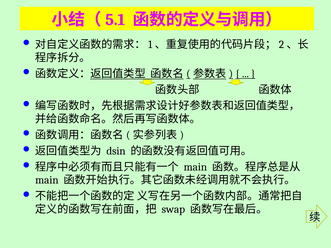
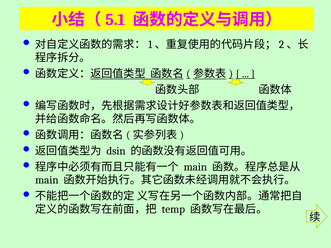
swap: swap -> temp (173, 210)
